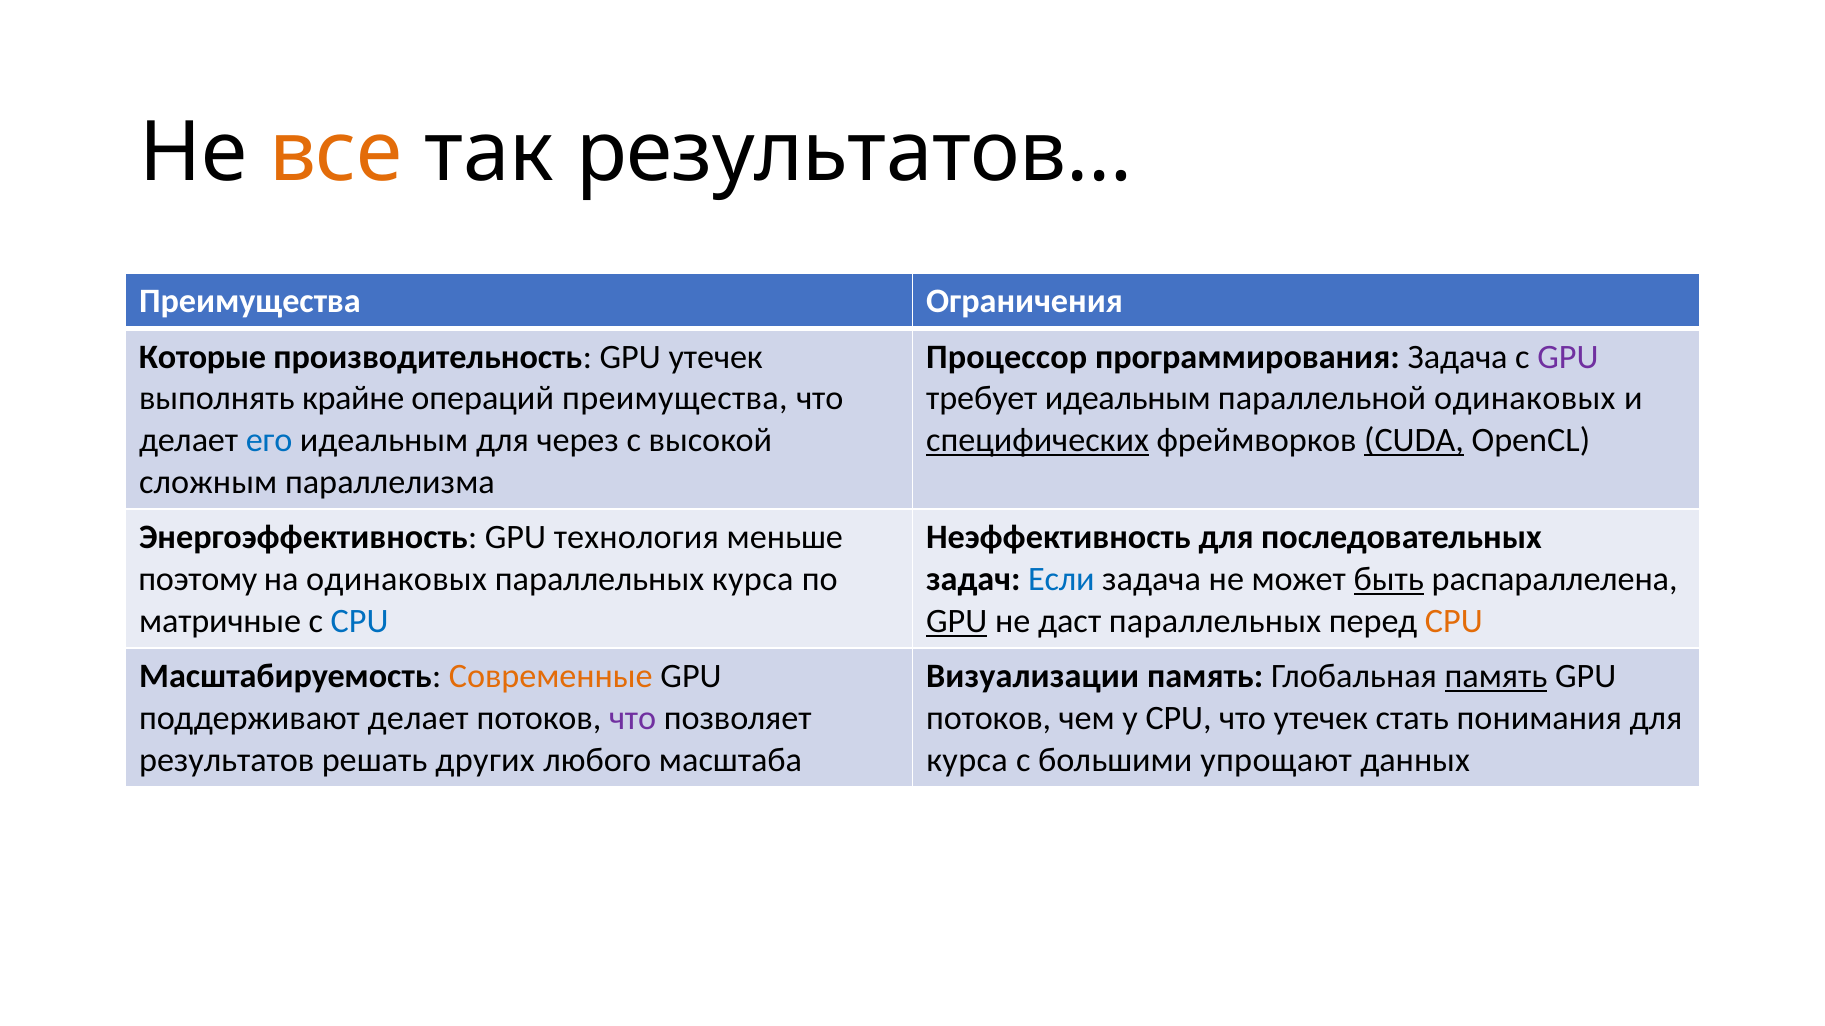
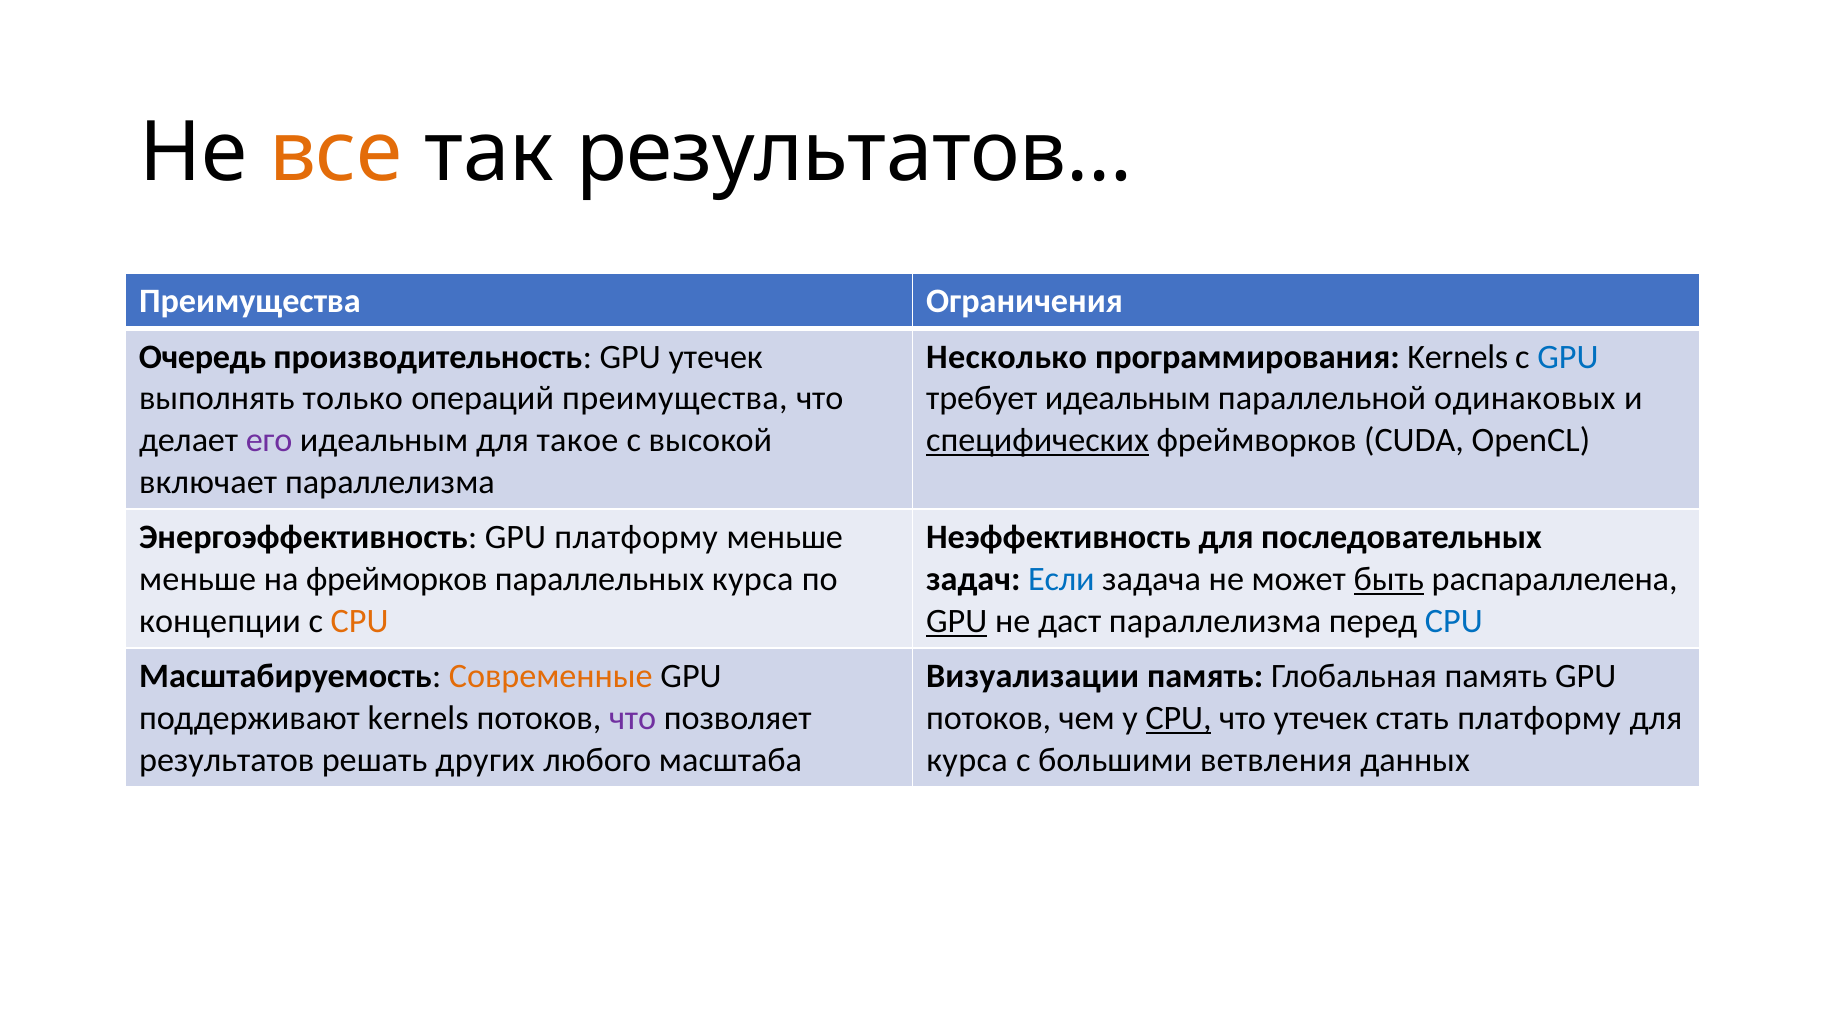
Которые: Которые -> Очередь (203, 357)
Процессор: Процессор -> Несколько (1007, 357)
программирования Задача: Задача -> Kernels (1458, 357)
GPU colour: purple -> blue (1568, 357)
крайне: крайне -> только (353, 399)
его colour: blue -> purple (269, 440)
через: через -> такое (578, 440)
CUDA underline: present -> none (1414, 440)
сложным: сложным -> включает (208, 482)
GPU технология: технология -> платформу (636, 538)
поэтому: поэтому -> меньше (198, 579)
на одинаковых: одинаковых -> фрейморков (397, 579)
матричные: матричные -> концепции (220, 621)
CPU colour: blue -> orange (360, 621)
даст параллельных: параллельных -> параллелизма (1215, 621)
CPU colour: orange -> blue (1454, 621)
память underline: present -> none (1496, 677)
поддерживают делает: делает -> kernels (418, 719)
CPU underline: none -> present (1179, 719)
стать понимания: понимания -> платформу (1539, 719)
упрощают: упрощают -> ветвления (1276, 760)
